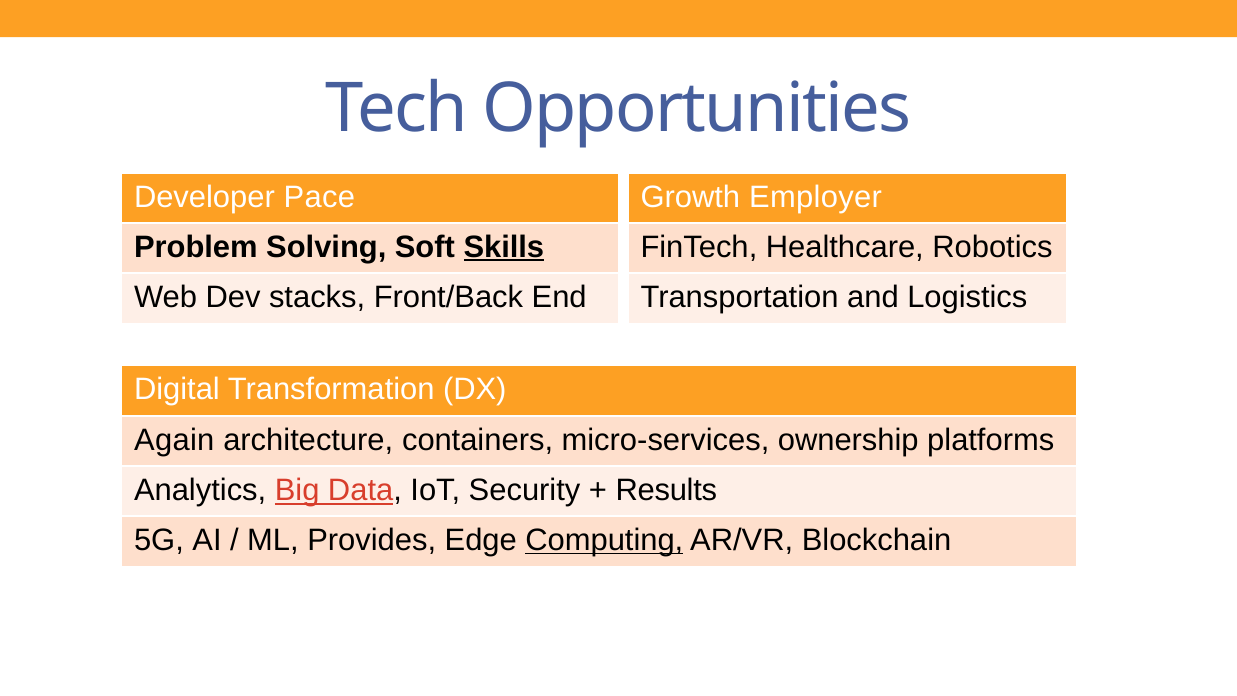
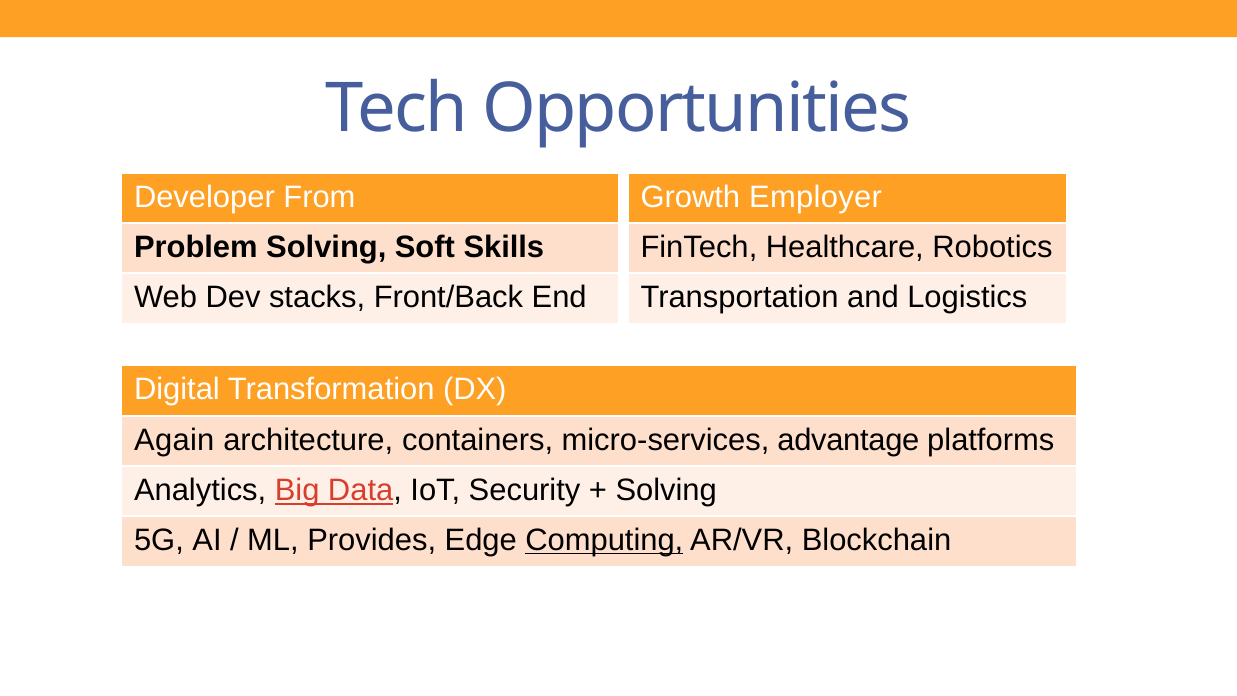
Pace: Pace -> From (319, 197)
Skills underline: present -> none (504, 247)
ownership: ownership -> advantage (848, 440)
Results: Results -> Solving (666, 490)
